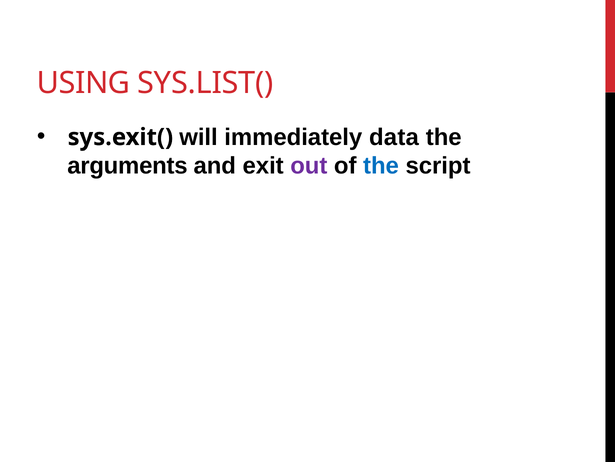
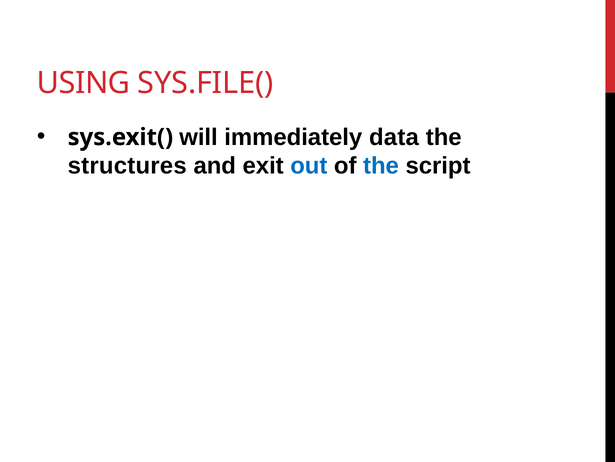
SYS.LIST(: SYS.LIST( -> SYS.FILE( (205, 83)
arguments: arguments -> structures (127, 166)
out colour: purple -> blue (309, 166)
